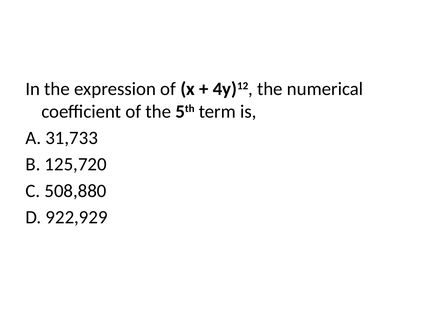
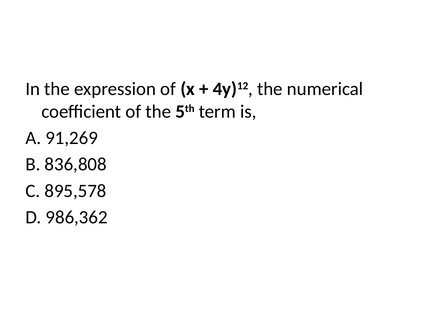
31,733: 31,733 -> 91,269 (72, 138)
125,720: 125,720 -> 836,808 (76, 164)
508,880: 508,880 -> 895,578 (75, 191)
922,929: 922,929 -> 986,362 (77, 217)
